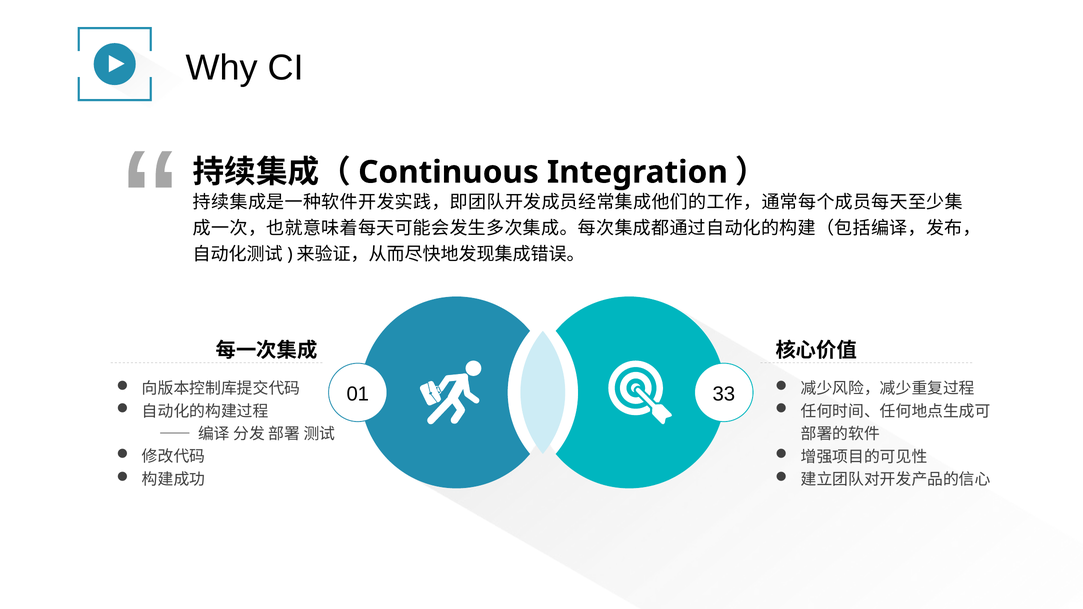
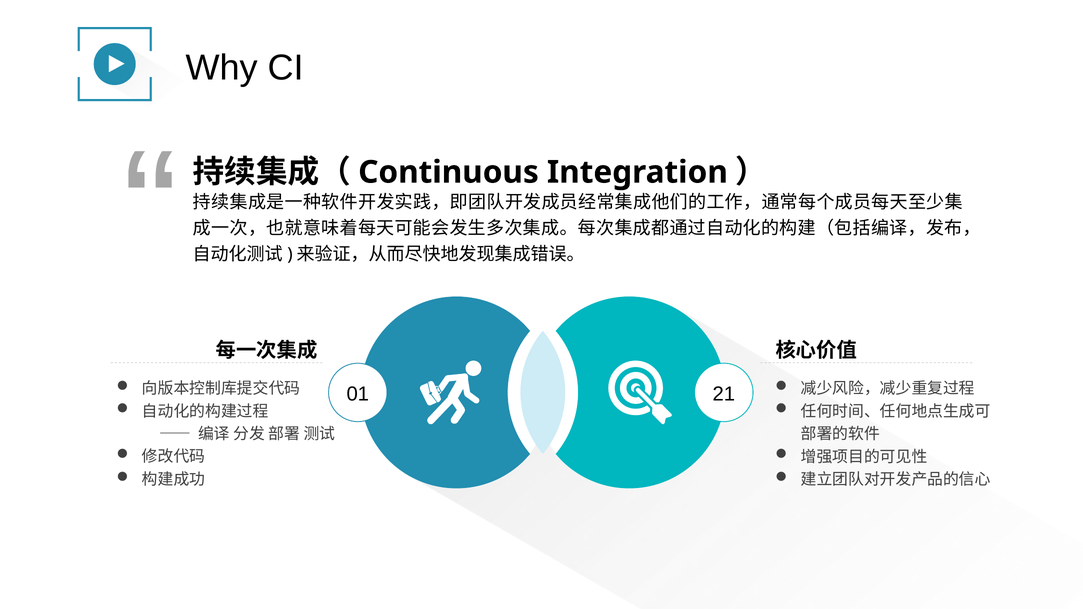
33: 33 -> 21 (724, 394)
